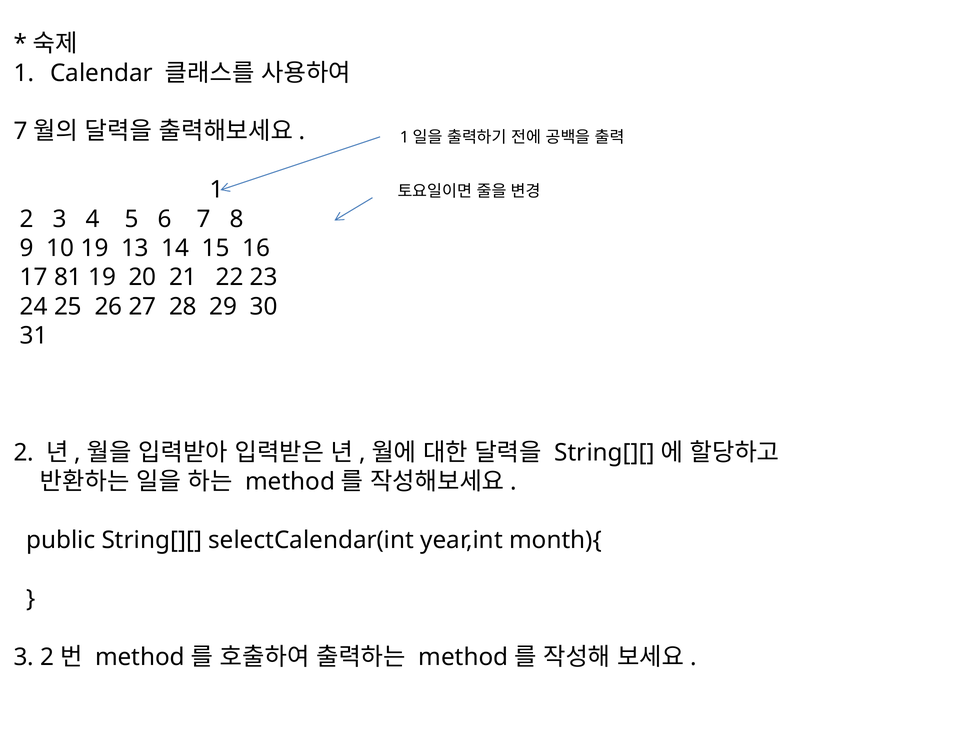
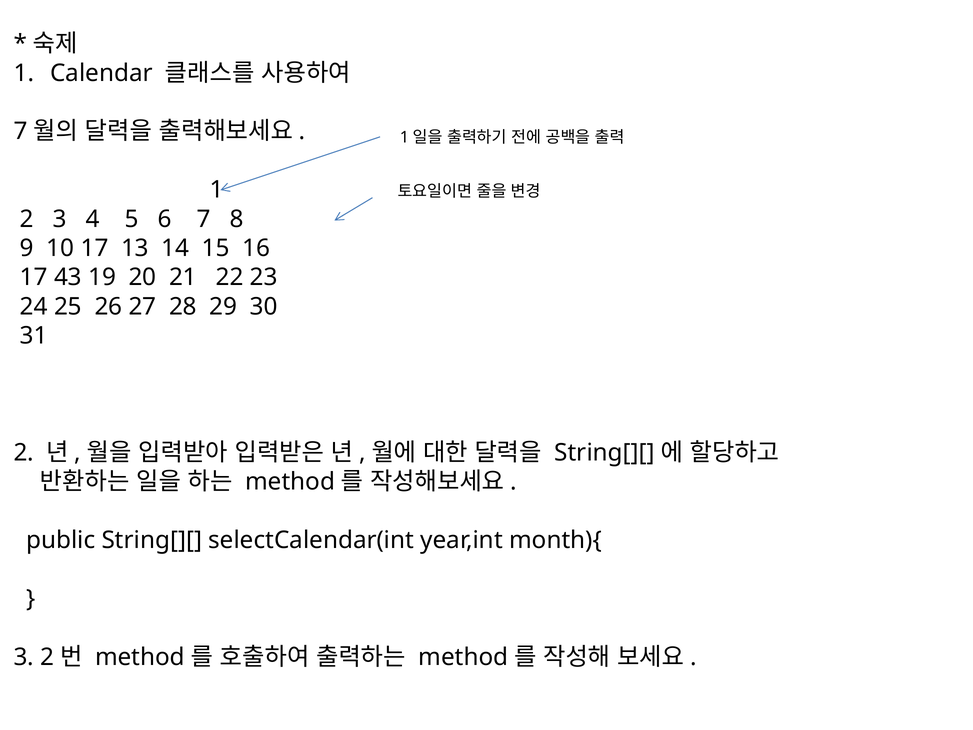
10 19: 19 -> 17 (95, 248)
81: 81 -> 43 (68, 277)
